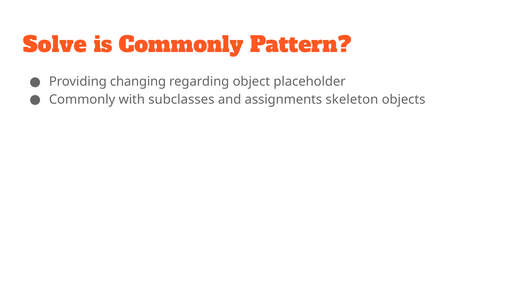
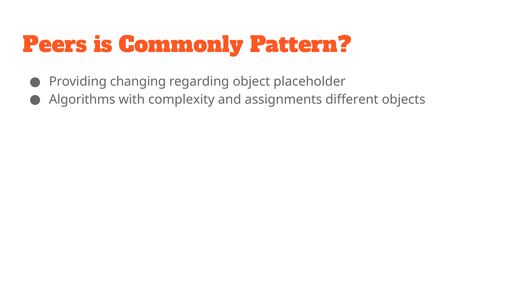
Solve: Solve -> Peers (55, 45)
Commonly: Commonly -> Algorithms (82, 100)
subclasses: subclasses -> complexity (181, 100)
skeleton: skeleton -> different (352, 100)
